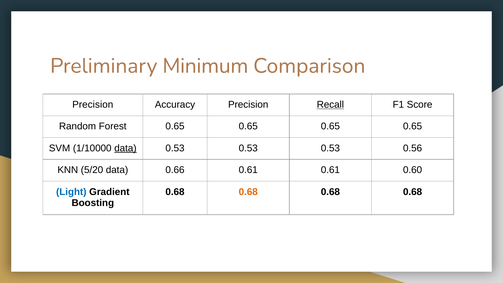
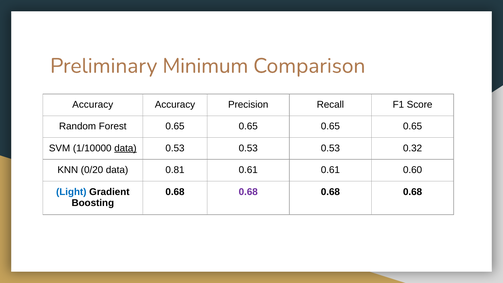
Precision: Precision -> Accuracy (93, 105)
Recall underline: present -> none (330, 105)
0.56: 0.56 -> 0.32 (413, 148)
5/20: 5/20 -> 0/20 (92, 170)
0.66: 0.66 -> 0.81 (175, 170)
0.68 colour: orange -> purple (248, 192)
